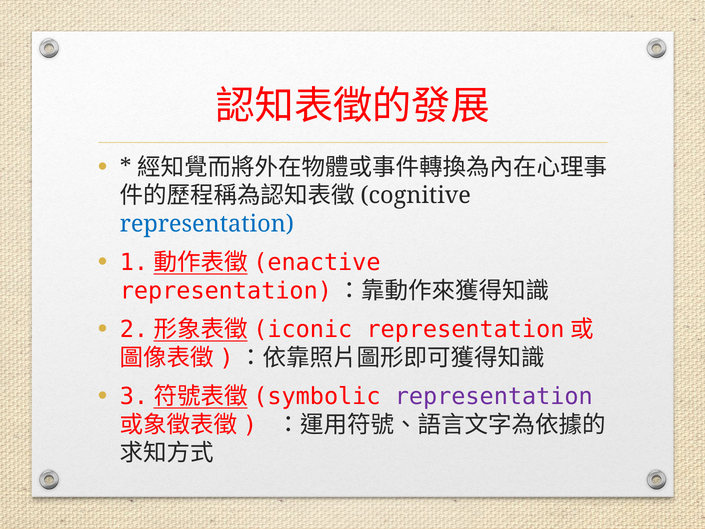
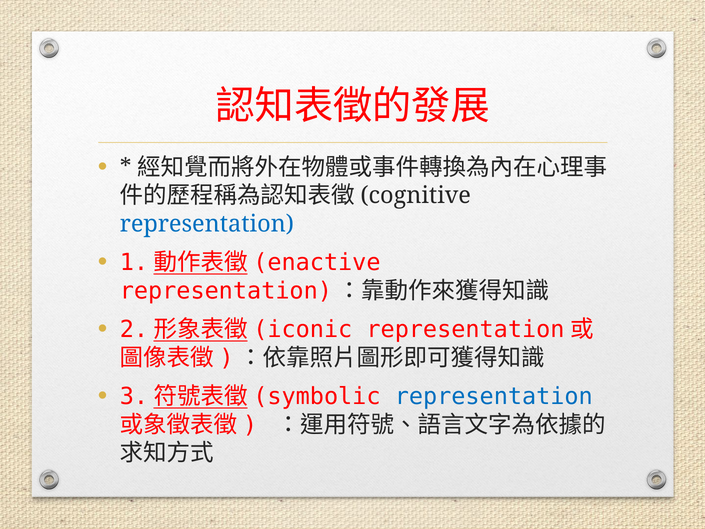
representation colour: purple -> blue (494, 396)
